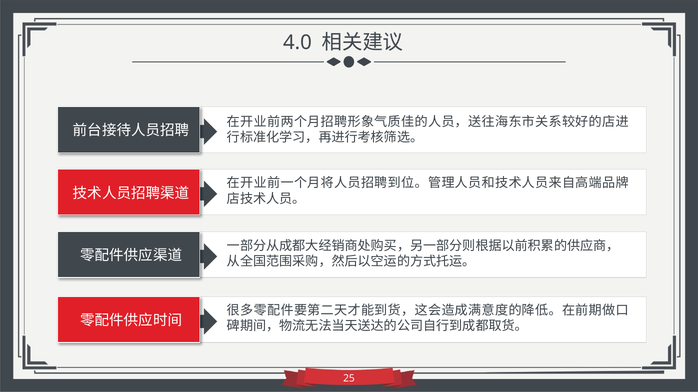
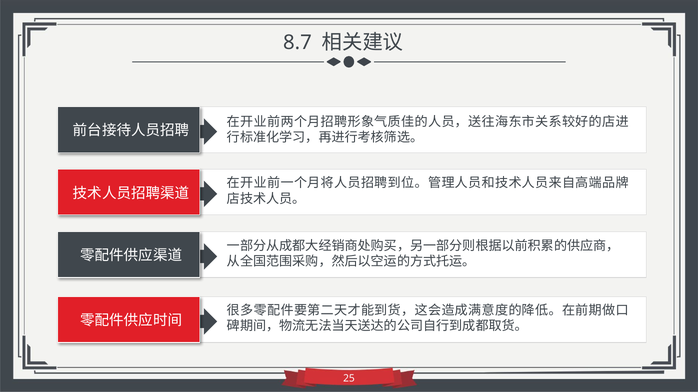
4.0: 4.0 -> 8.7 (297, 43)
